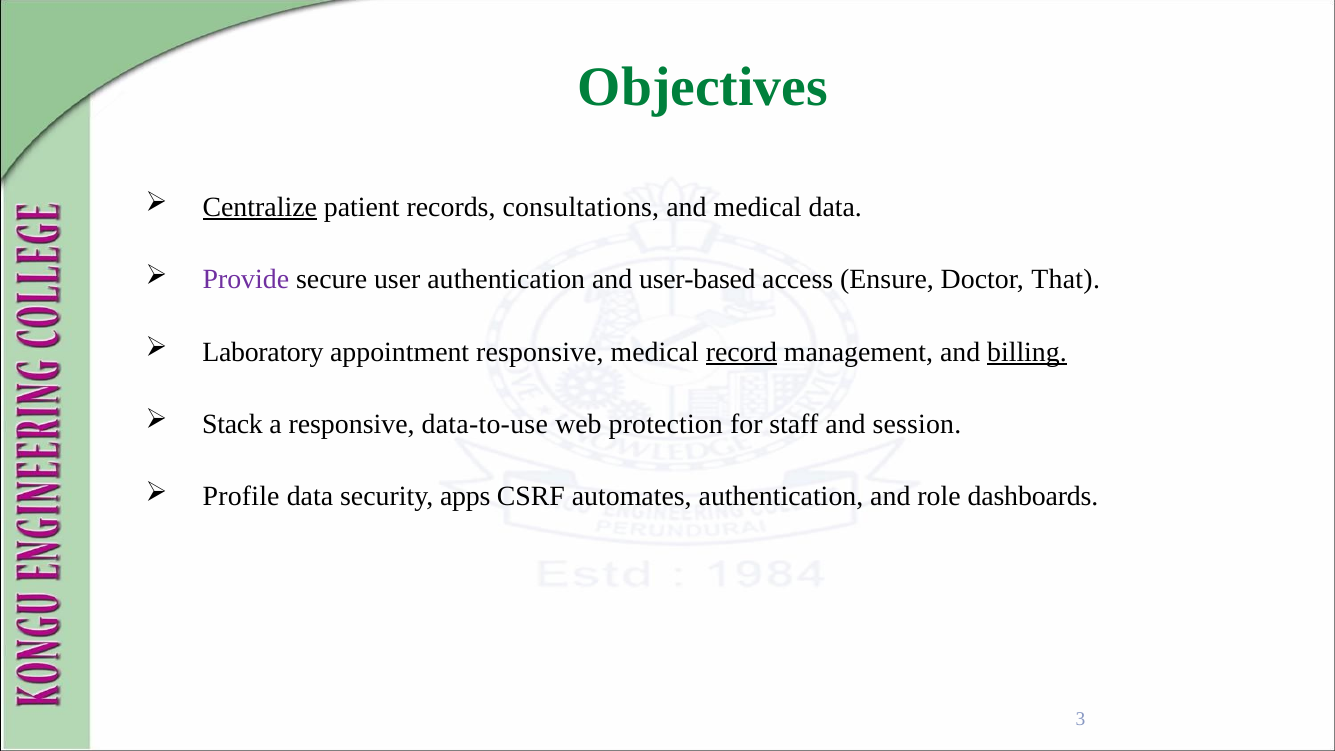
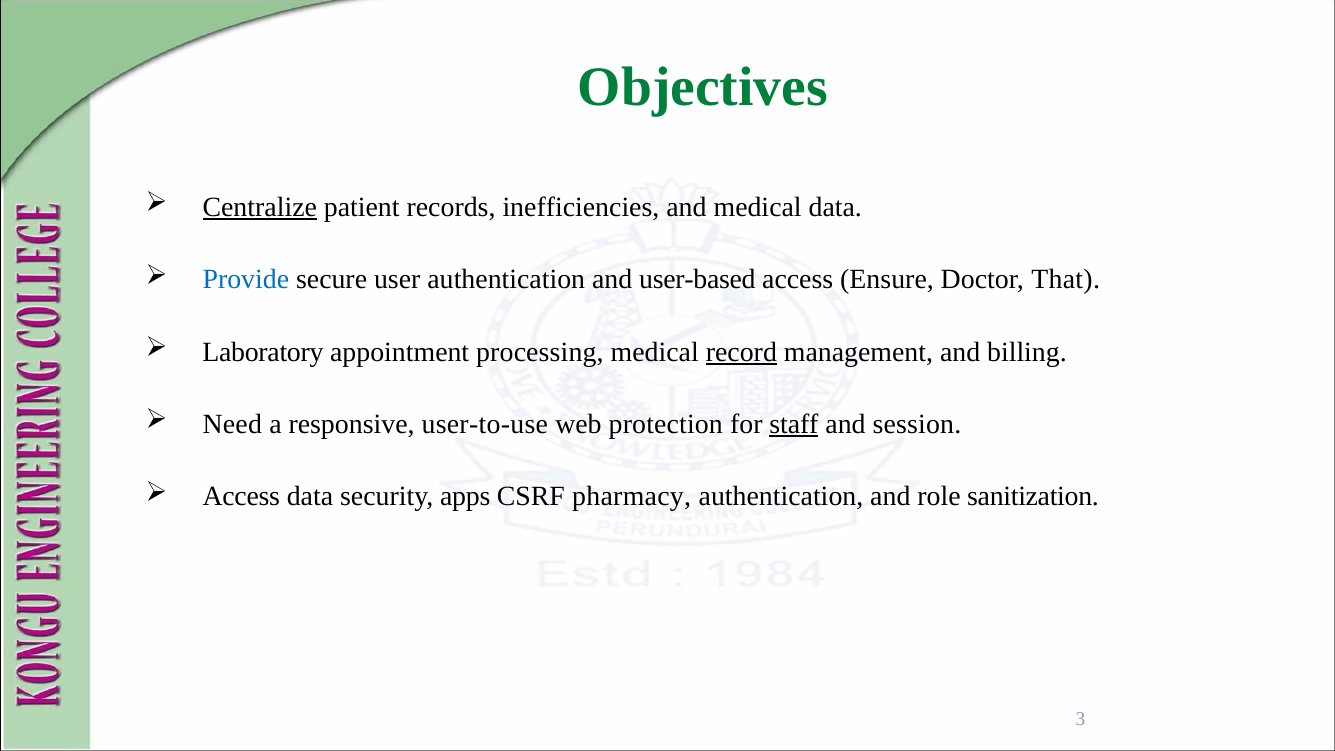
consultations: consultations -> inefficiencies (581, 207)
Provide colour: purple -> blue (246, 280)
appointment responsive: responsive -> processing (540, 352)
billing underline: present -> none (1027, 352)
Stack: Stack -> Need (232, 424)
data-to-use: data-to-use -> user-to-use (485, 424)
staff underline: none -> present (794, 424)
Profile: Profile -> Access (241, 497)
automates: automates -> pharmacy (632, 497)
dashboards: dashboards -> sanitization (1033, 497)
